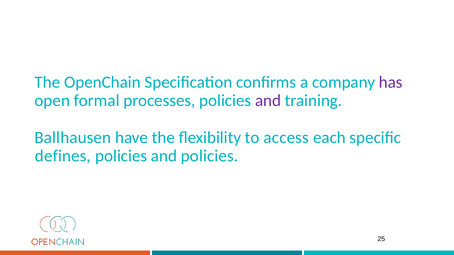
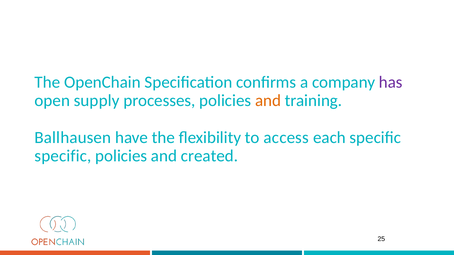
formal: formal -> supply (97, 101)
and colour: purple -> orange (268, 101)
defines: defines -> specific (63, 156)
and policies: policies -> created (210, 156)
